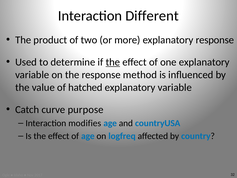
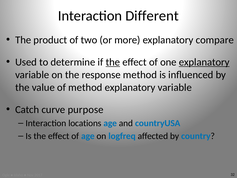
explanatory response: response -> compare (215, 40)
explanatory underline: none -> present (204, 62)
of hatched: hatched -> method (85, 87)
modifies: modifies -> locations (85, 123)
